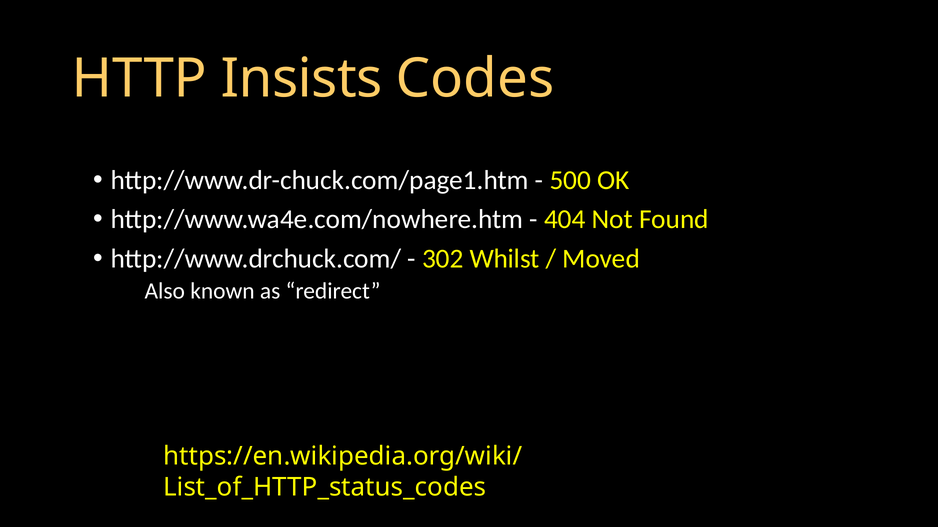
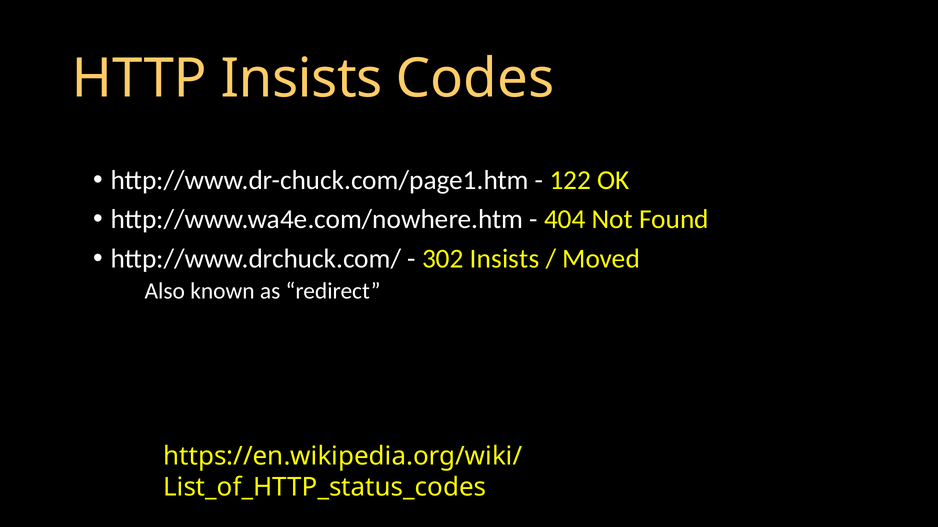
500: 500 -> 122 (570, 180)
302 Whilst: Whilst -> Insists (504, 259)
